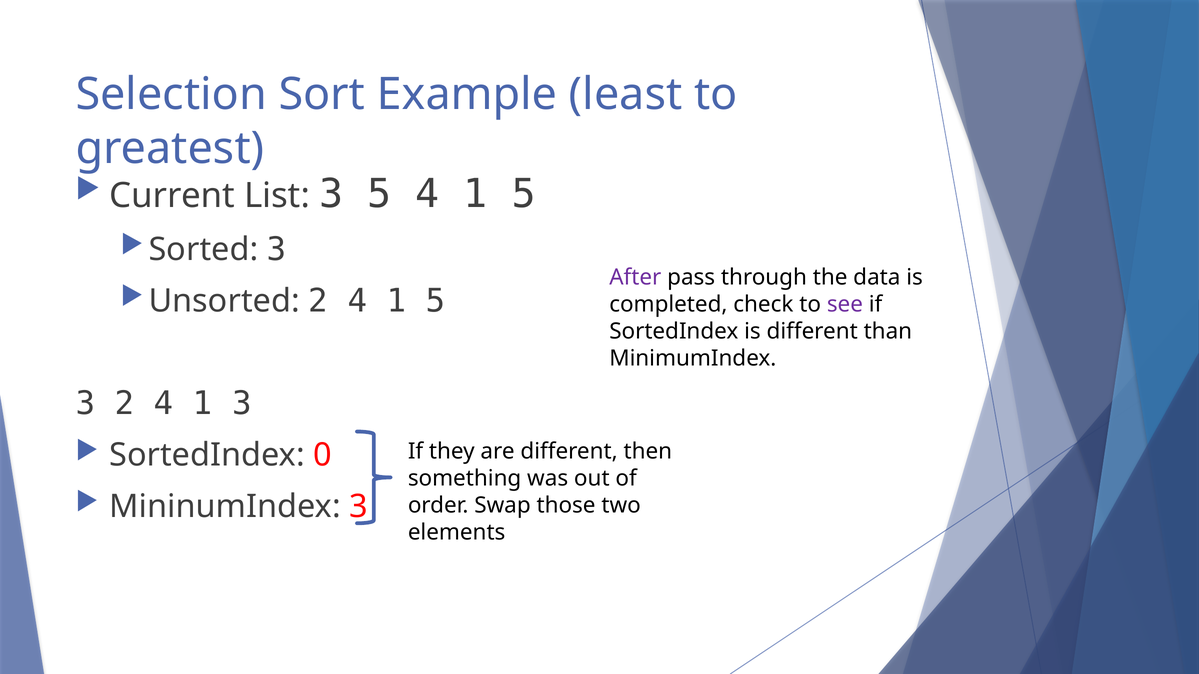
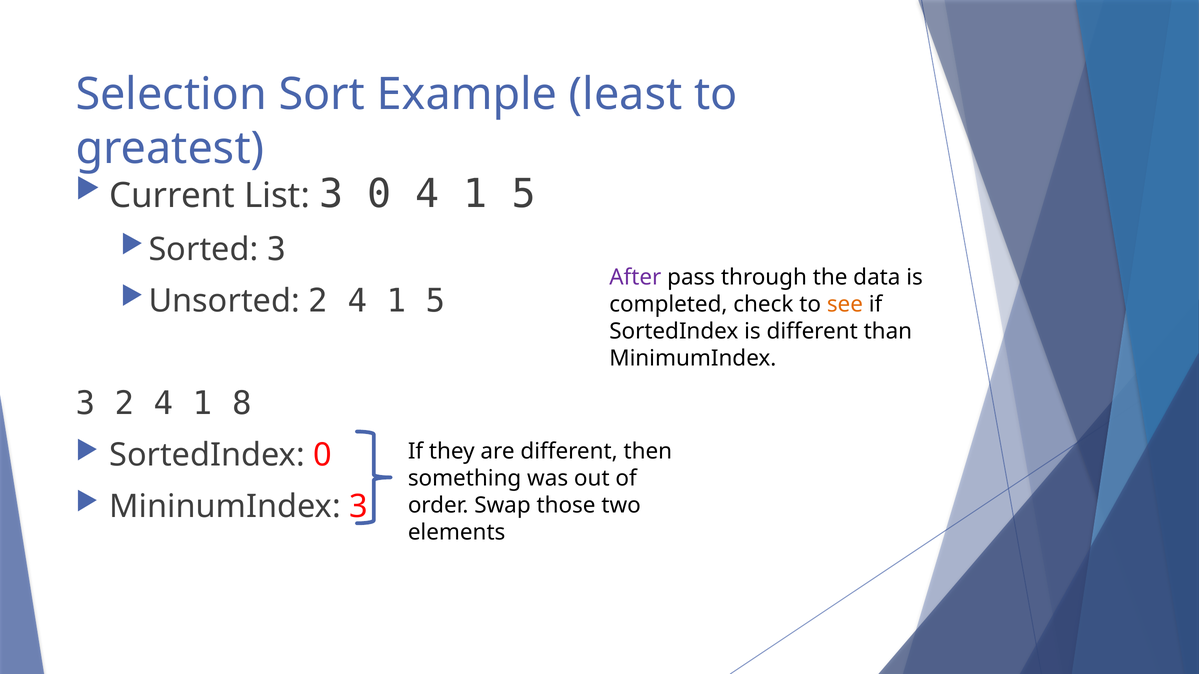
3 5: 5 -> 0 (379, 194)
see colour: purple -> orange (845, 305)
1 3: 3 -> 8 (242, 404)
